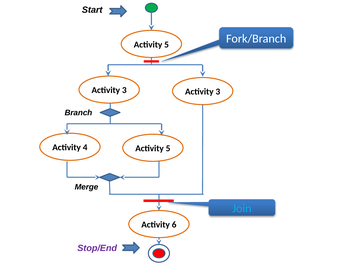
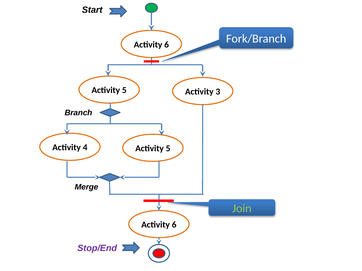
5: 5 -> 6 (167, 45)
3: 3 -> 5 (124, 90)
Join colour: light blue -> light green (242, 209)
